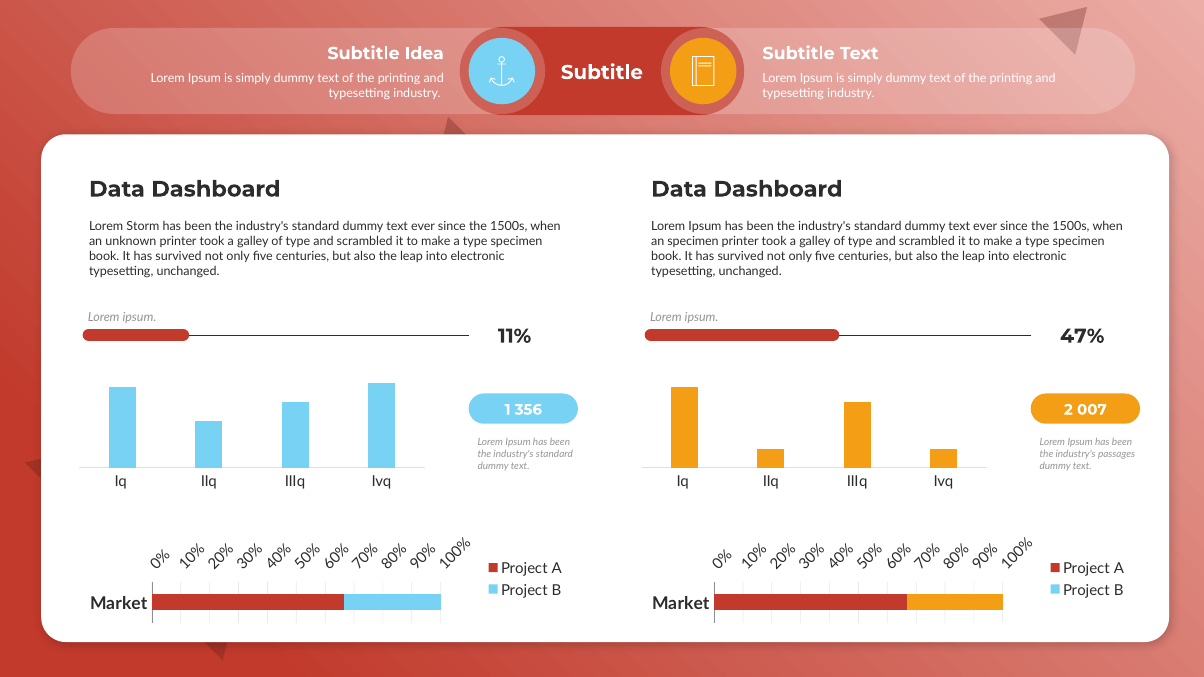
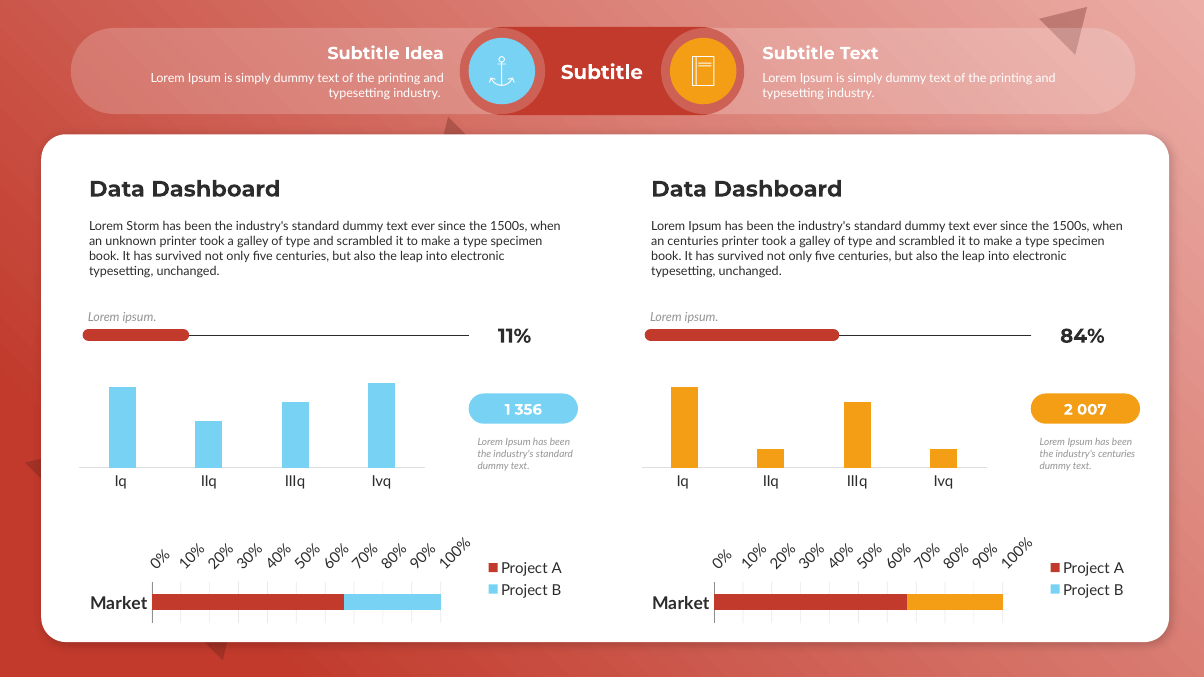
an specimen: specimen -> centuries (693, 242)
47%: 47% -> 84% (1082, 336)
industry's passages: passages -> centuries (1117, 454)
